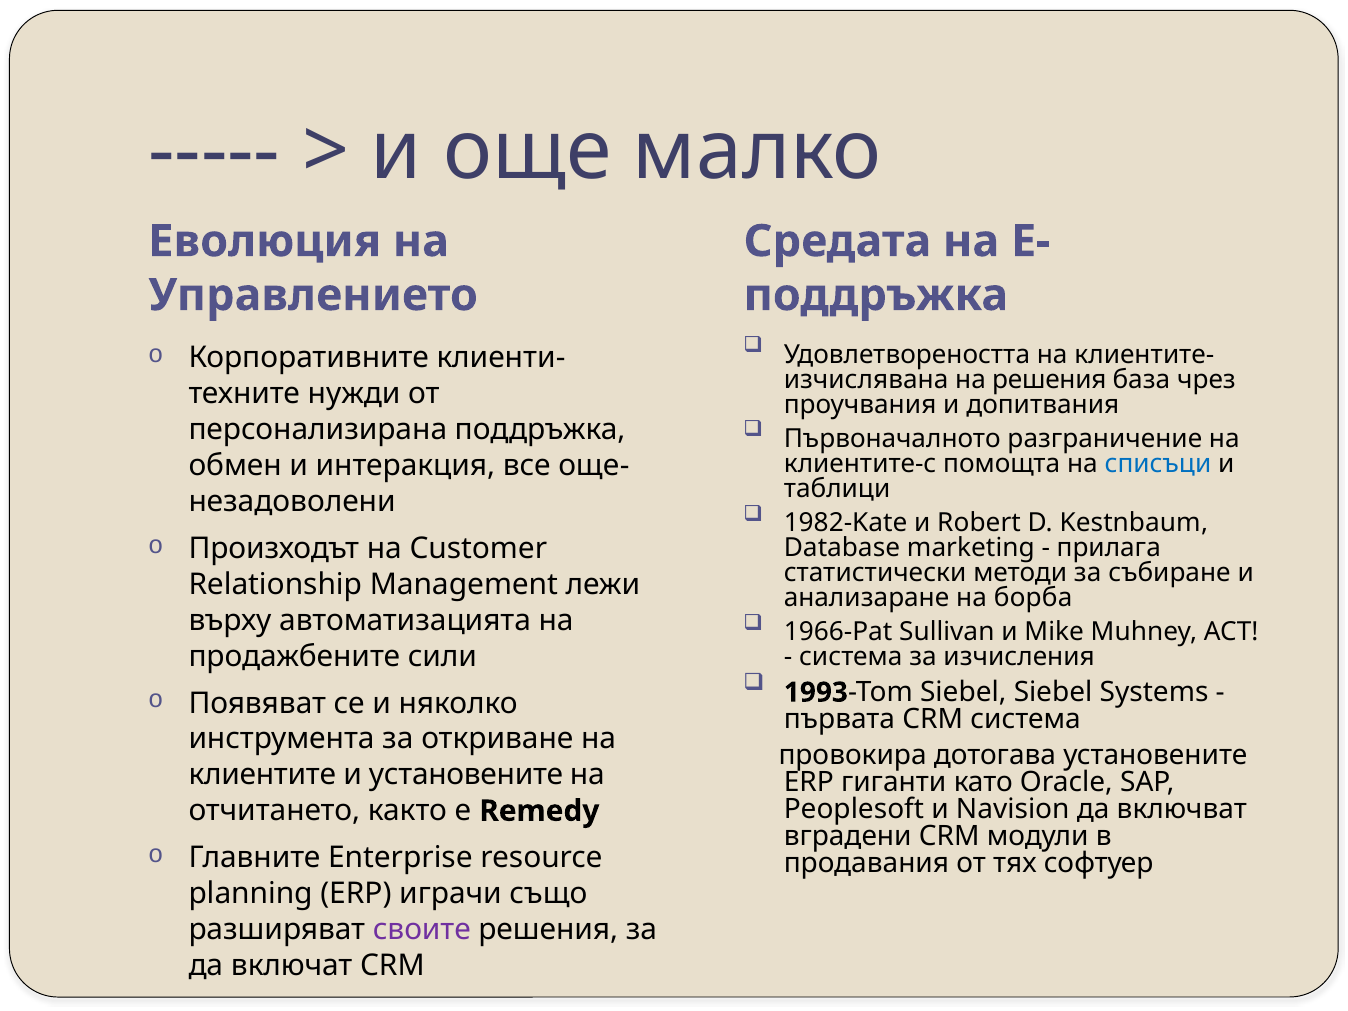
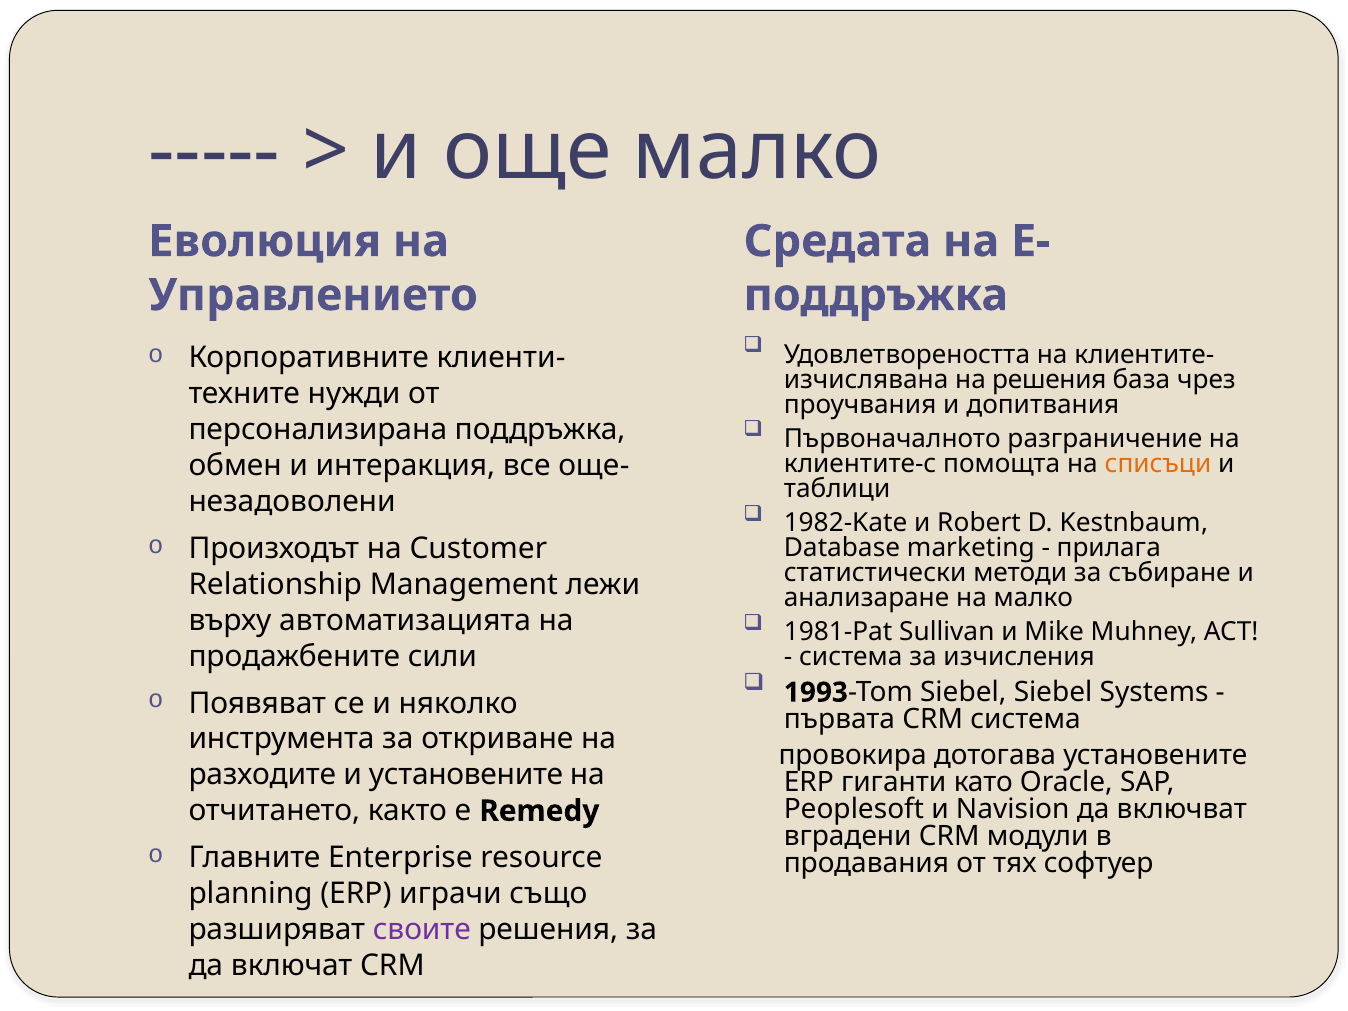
списъци colour: blue -> orange (1158, 464)
на борба: борба -> малко (1033, 598)
1966-Pat: 1966-Pat -> 1981-Pat (838, 632)
клиентите: клиентите -> разходите (262, 775)
